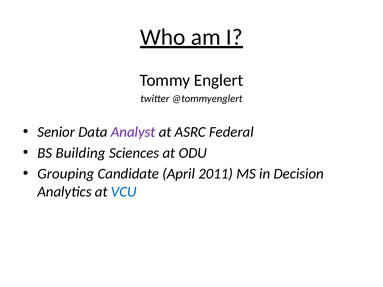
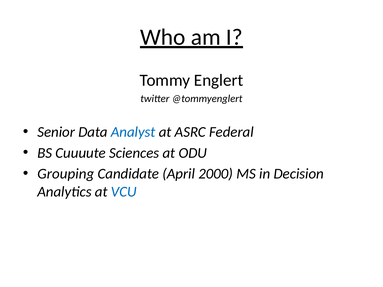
Analyst colour: purple -> blue (133, 132)
Building: Building -> Cuuuute (81, 153)
2011: 2011 -> 2000 (216, 174)
